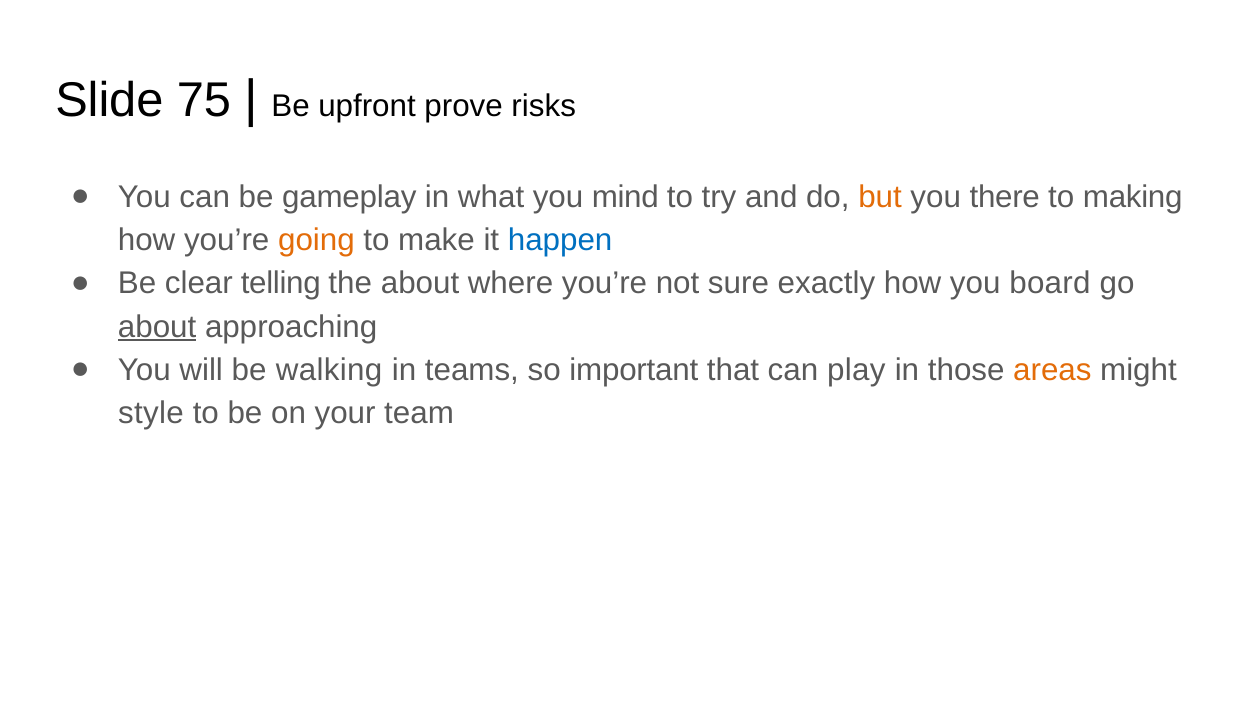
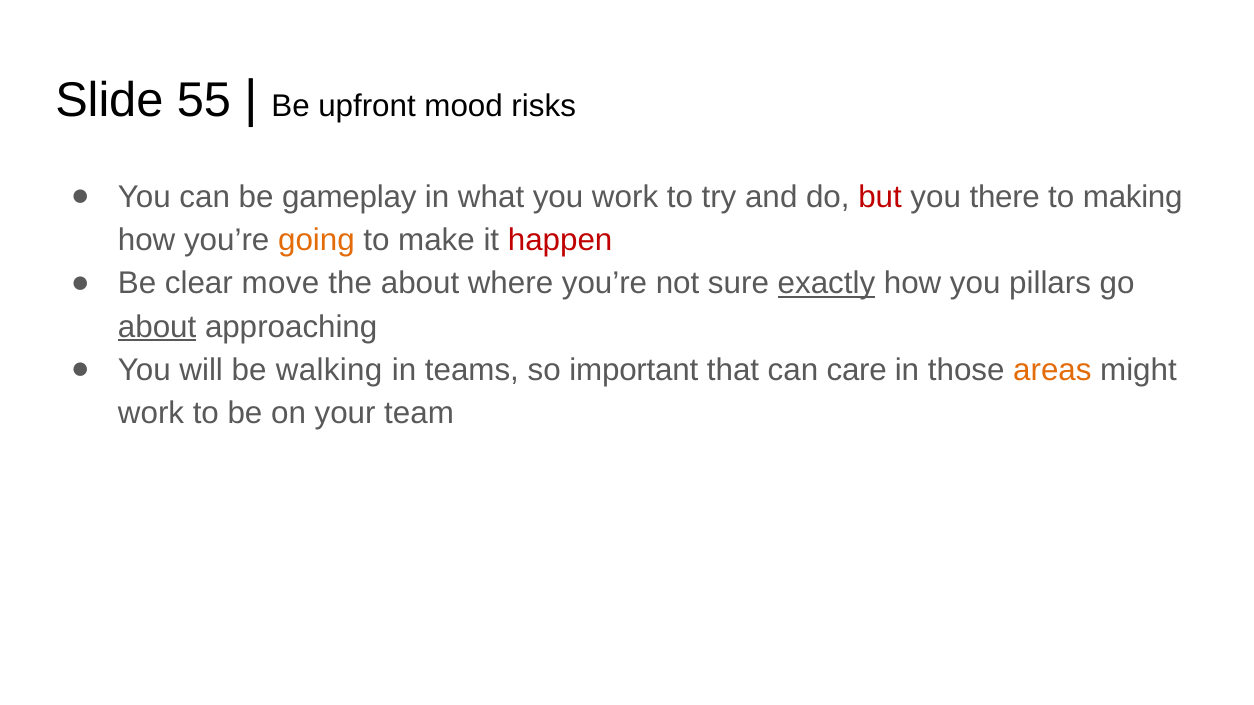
75: 75 -> 55 (204, 100)
prove: prove -> mood (464, 106)
you mind: mind -> work (625, 197)
but colour: orange -> red (880, 197)
happen colour: blue -> red (560, 240)
telling: telling -> move (280, 284)
exactly underline: none -> present (826, 284)
board: board -> pillars (1050, 284)
play: play -> care (857, 370)
style: style -> work (151, 413)
